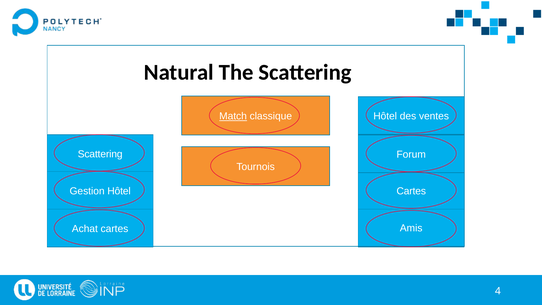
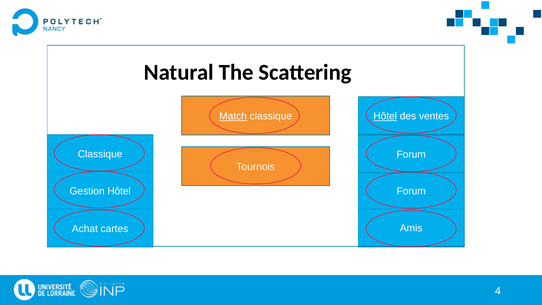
Hôtel underline: none -> present (385, 116)
Scattering: Scattering -> Classique (100, 154)
Cartes: Cartes -> Forum (411, 191)
